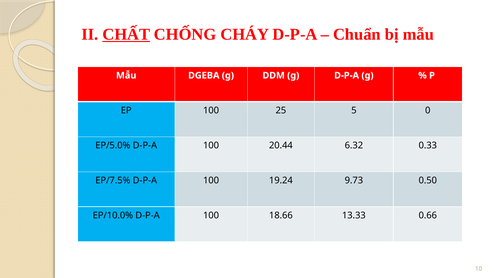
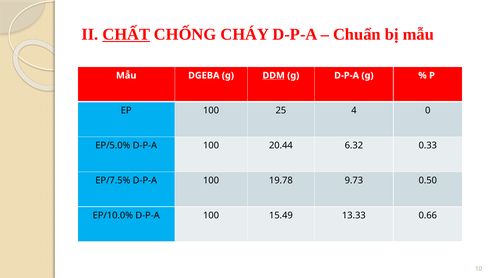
DDM underline: none -> present (274, 76)
5: 5 -> 4 (354, 111)
19.24: 19.24 -> 19.78 (281, 181)
18.66: 18.66 -> 15.49 (281, 216)
